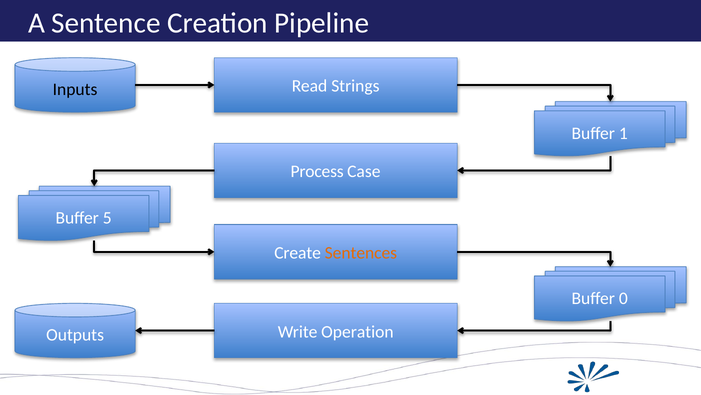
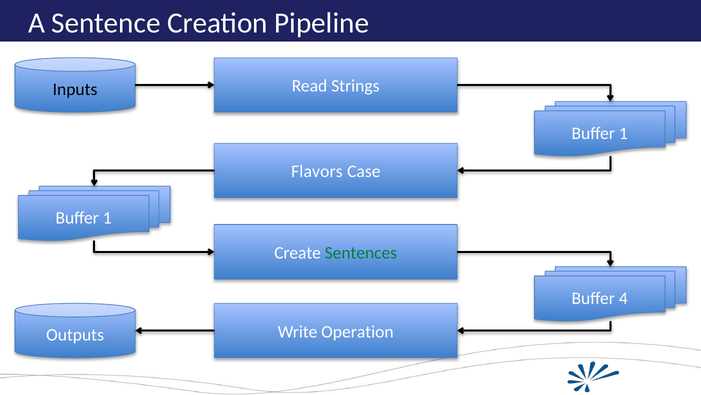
Process: Process -> Flavors (317, 171)
5: 5 -> 1 (107, 218)
Sentences colour: orange -> green (361, 253)
0: 0 -> 4 (623, 298)
